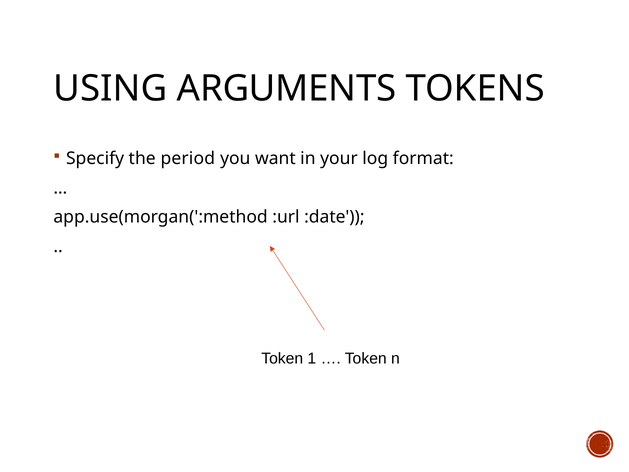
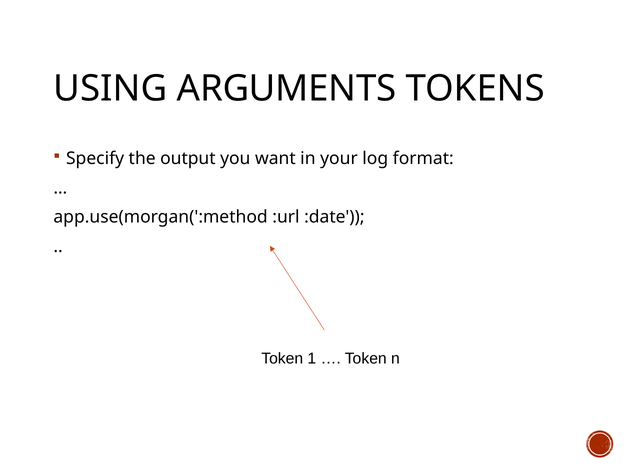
period: period -> output (188, 158)
